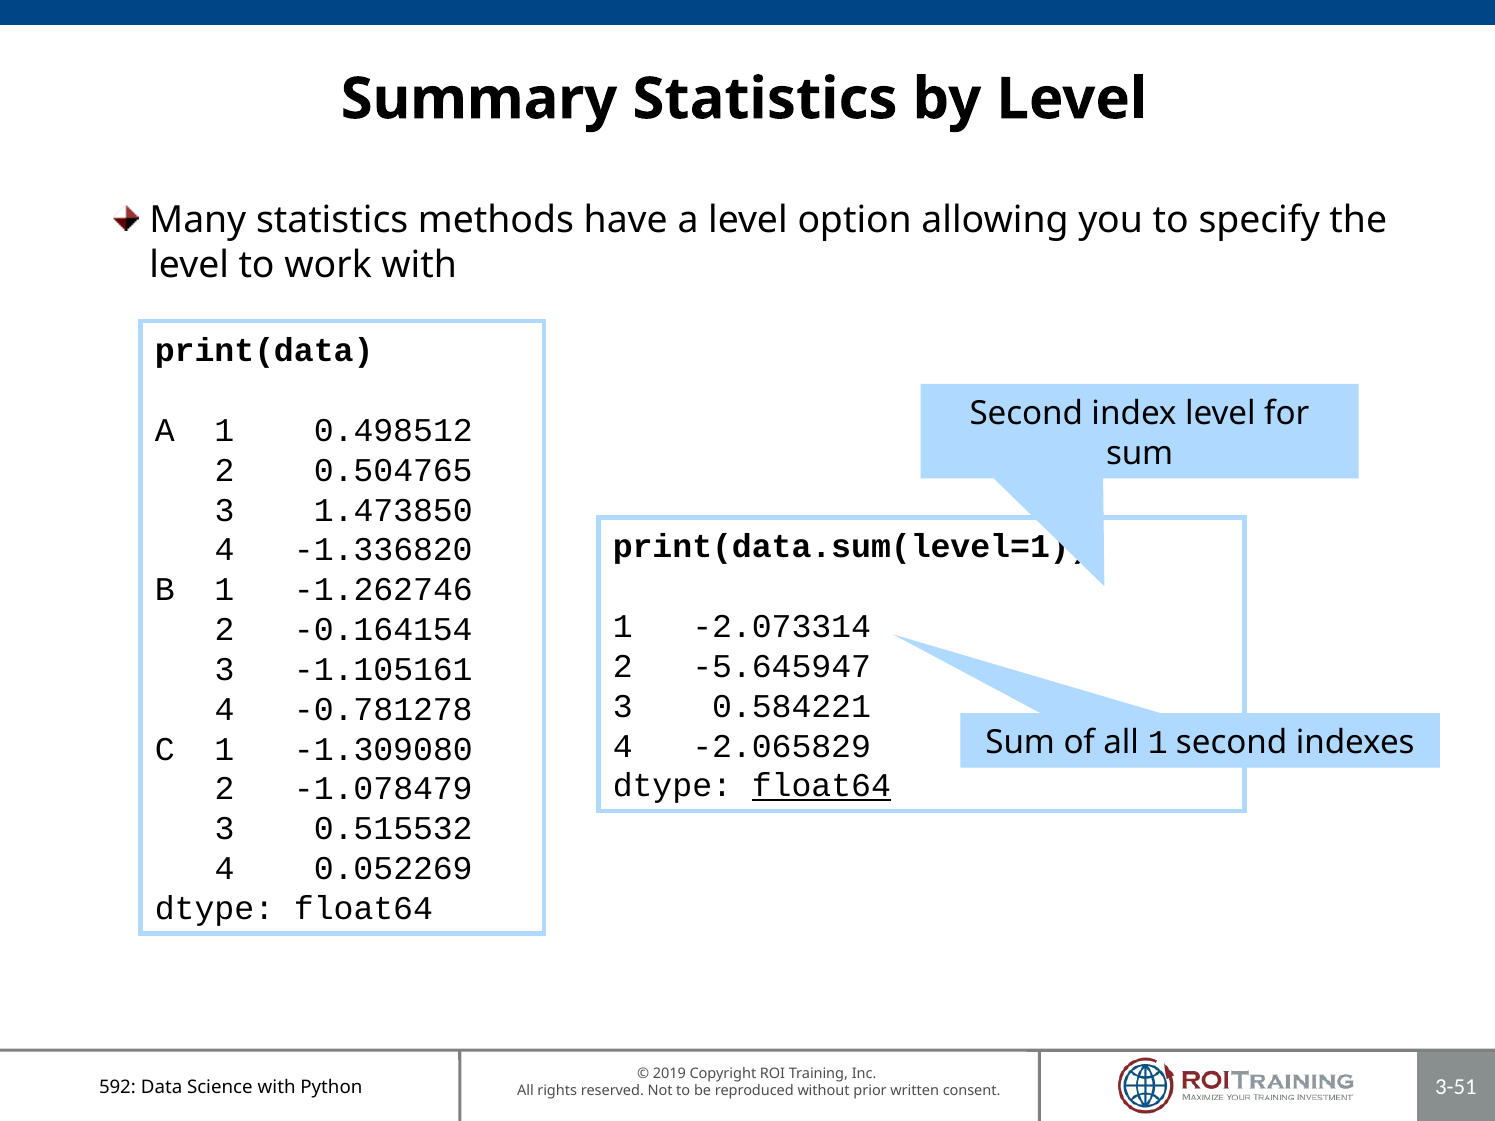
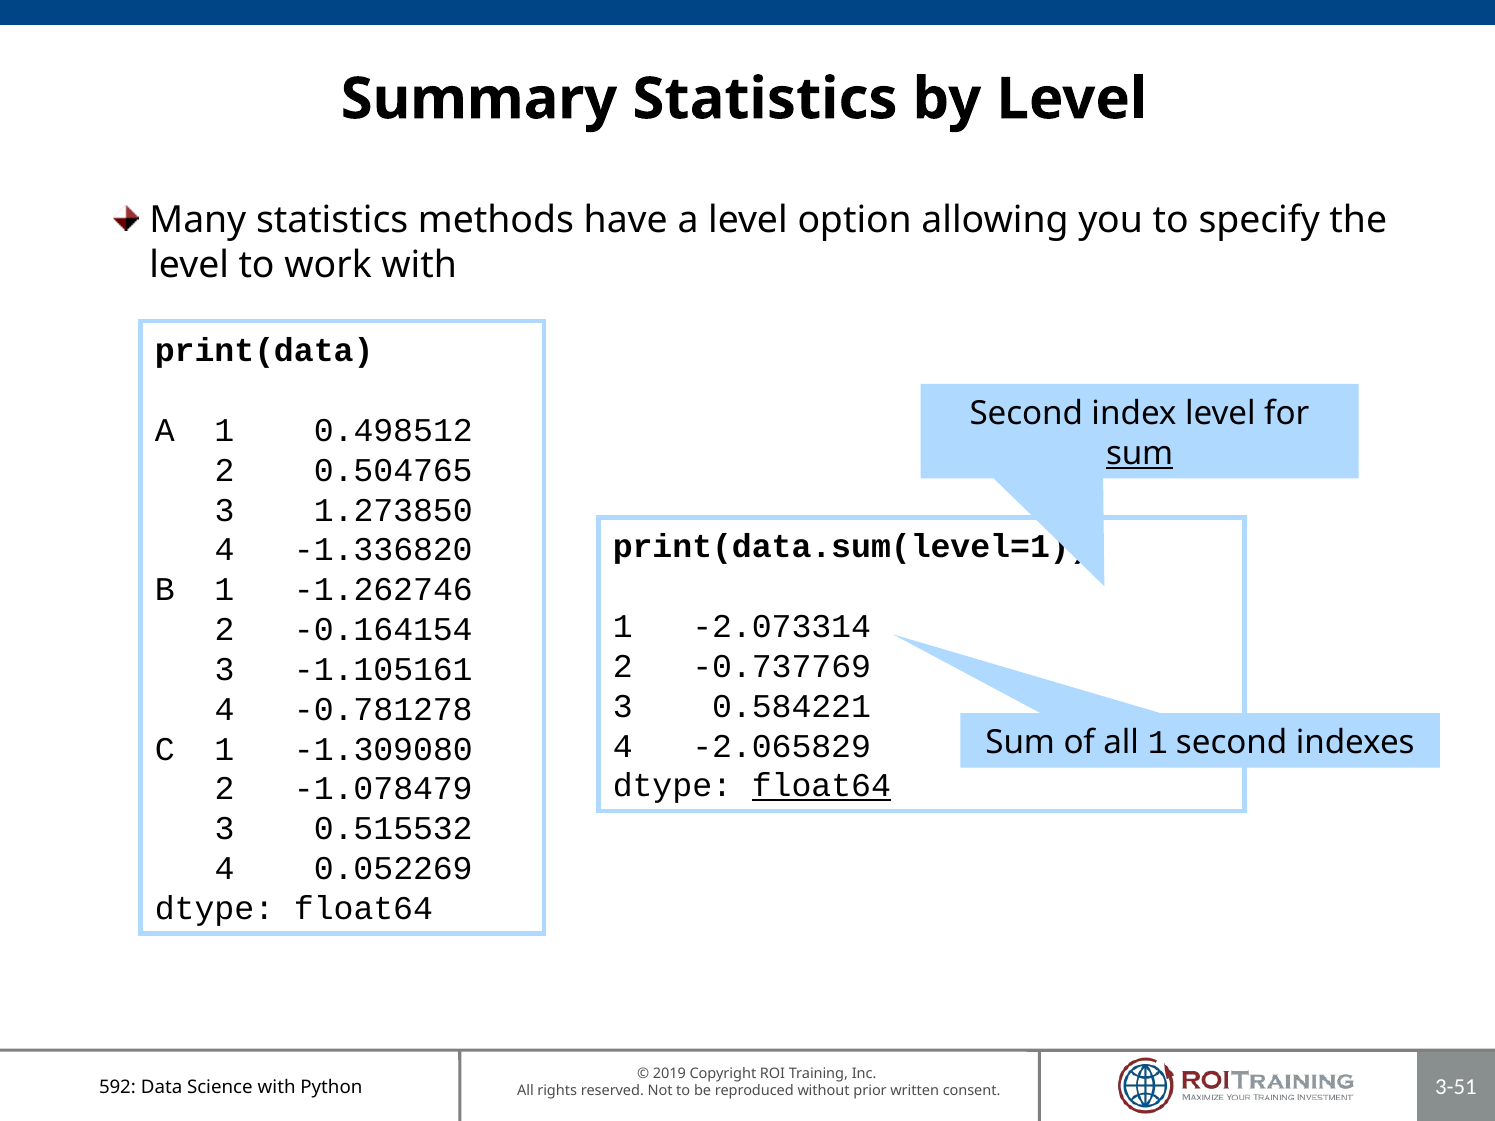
sum underline: none -> present (1140, 453)
1.473850: 1.473850 -> 1.273850 (393, 510)
-5.645947: -5.645947 -> -0.737769 (782, 667)
